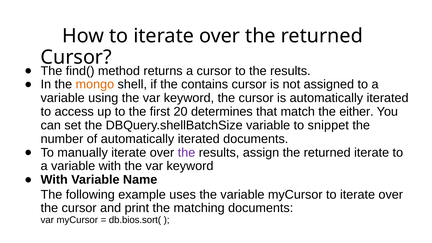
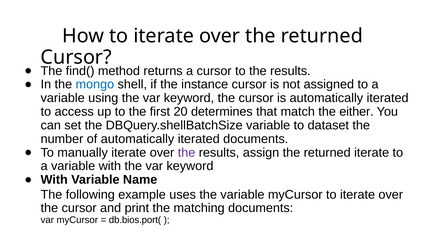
mongo colour: orange -> blue (95, 84)
contains: contains -> instance (205, 84)
snippet: snippet -> dataset (328, 125)
db.bios.sort(: db.bios.sort( -> db.bios.port( (135, 220)
